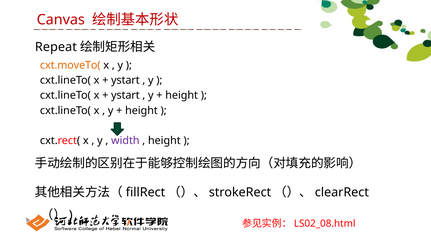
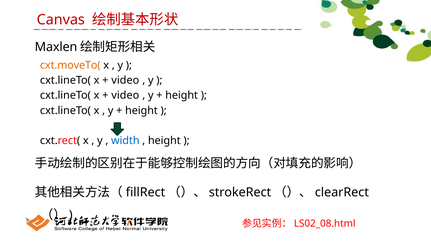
Repeat: Repeat -> Maxlen (56, 47)
ystart: ystart -> video (125, 80)
ystart: ystart -> video (125, 95)
width colour: purple -> blue (125, 140)
